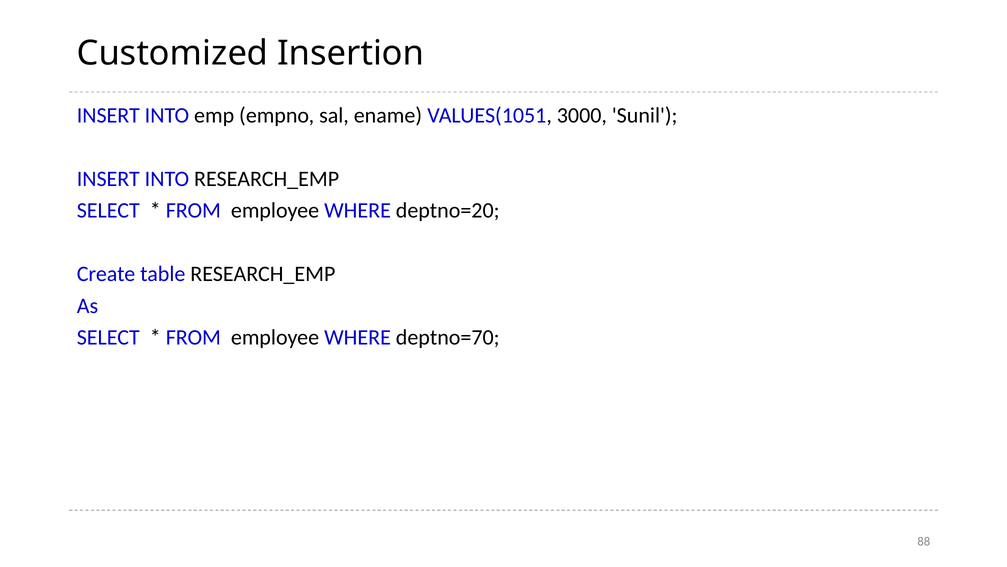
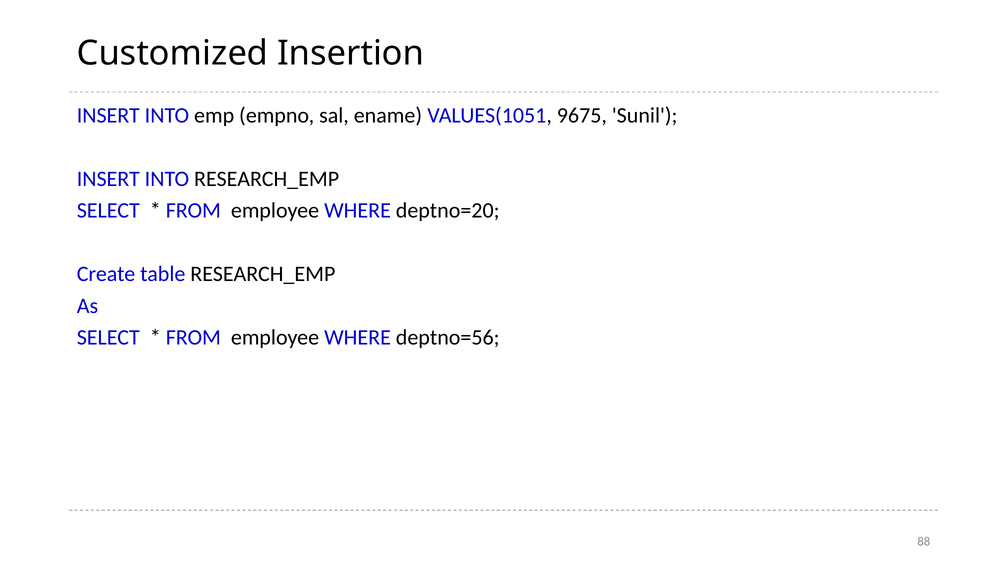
3000: 3000 -> 9675 (582, 115)
deptno=70: deptno=70 -> deptno=56 (448, 337)
